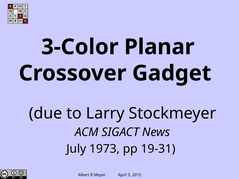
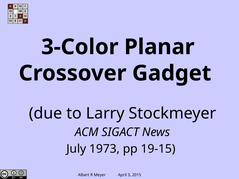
19-31: 19-31 -> 19-15 (158, 149)
